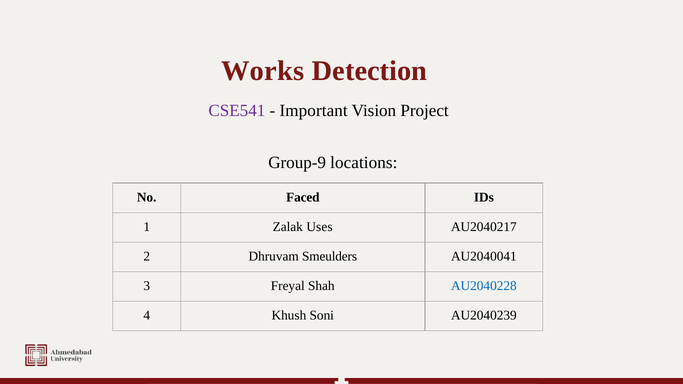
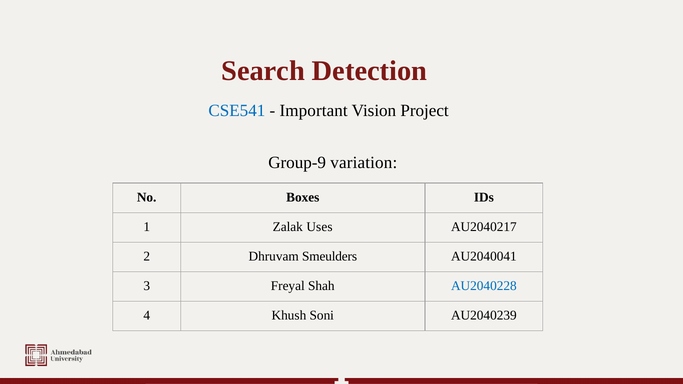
Works: Works -> Search (263, 71)
CSE541 colour: purple -> blue (237, 111)
locations: locations -> variation (364, 163)
Faced: Faced -> Boxes (303, 197)
